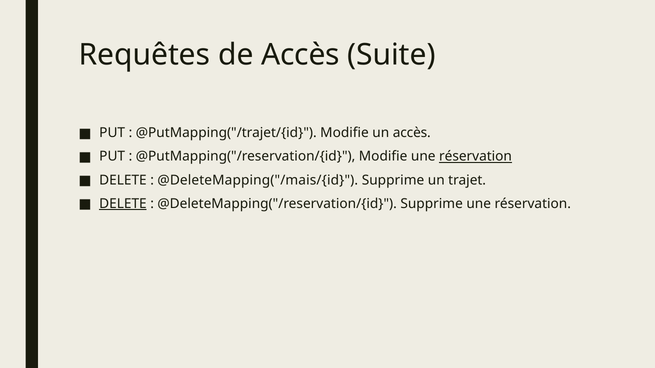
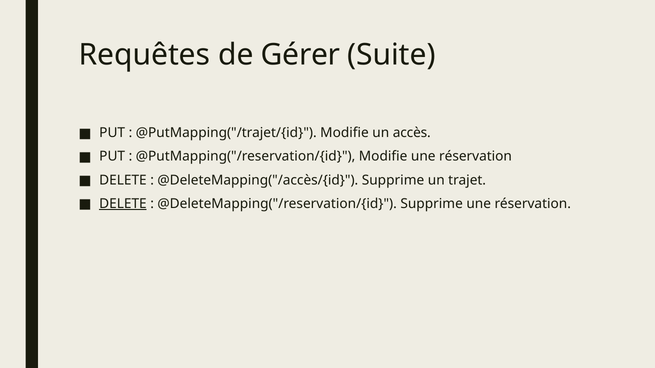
de Accès: Accès -> Gérer (300, 55)
réservation underline: present -> none (475, 157)
@DeleteMapping("/mais/{id: @DeleteMapping("/mais/{id -> @DeleteMapping("/accès/{id (258, 180)
